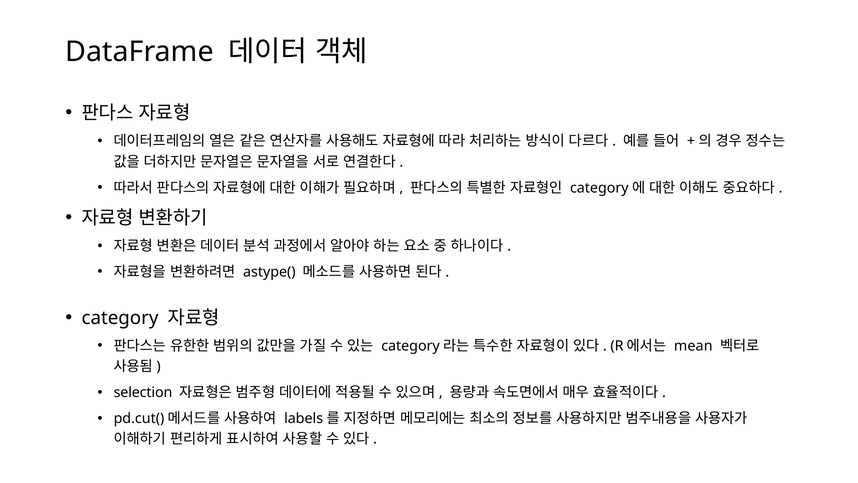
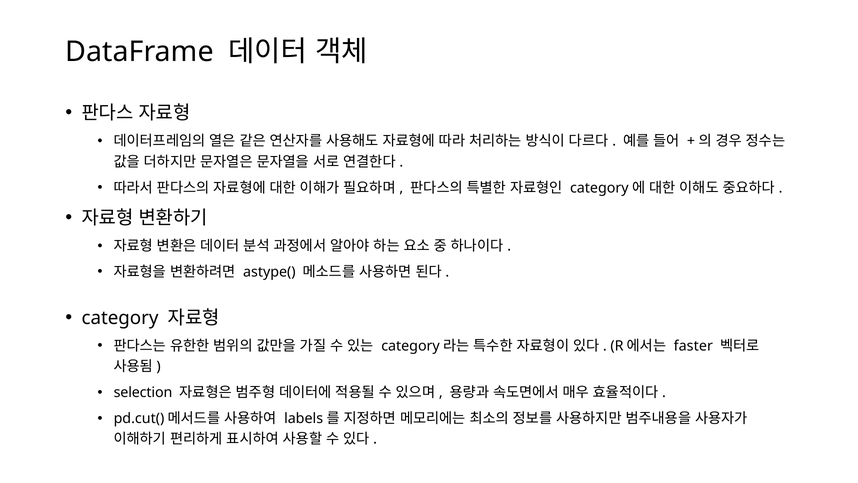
mean: mean -> faster (693, 346)
